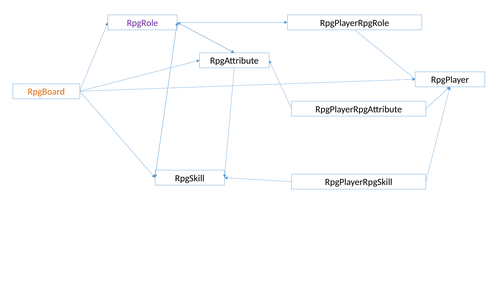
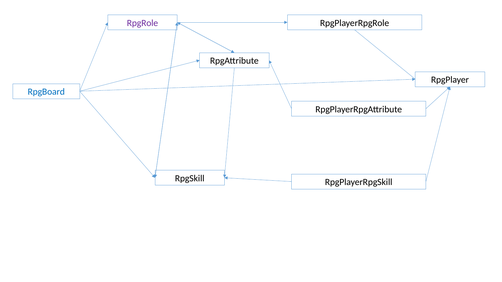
RpgBoard colour: orange -> blue (46, 92)
